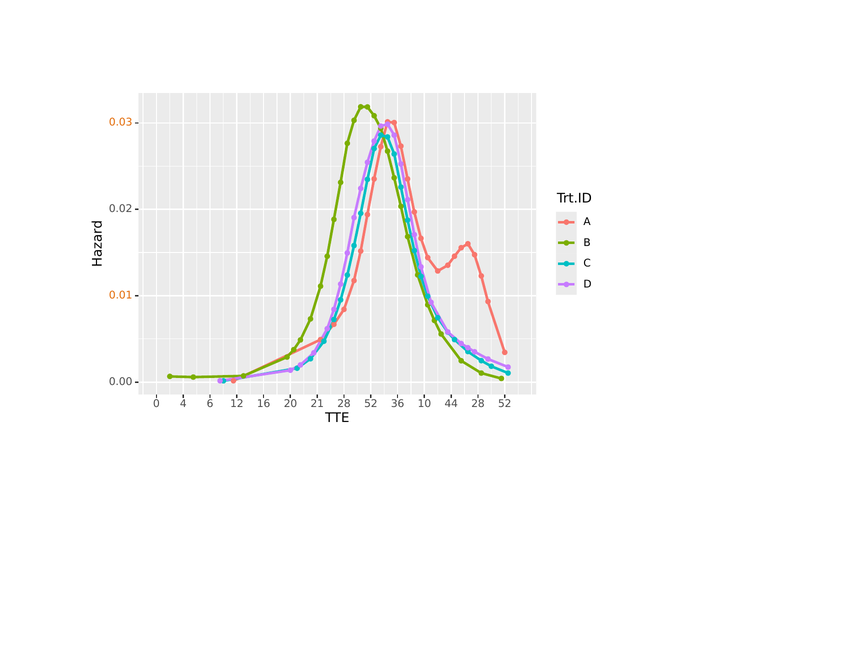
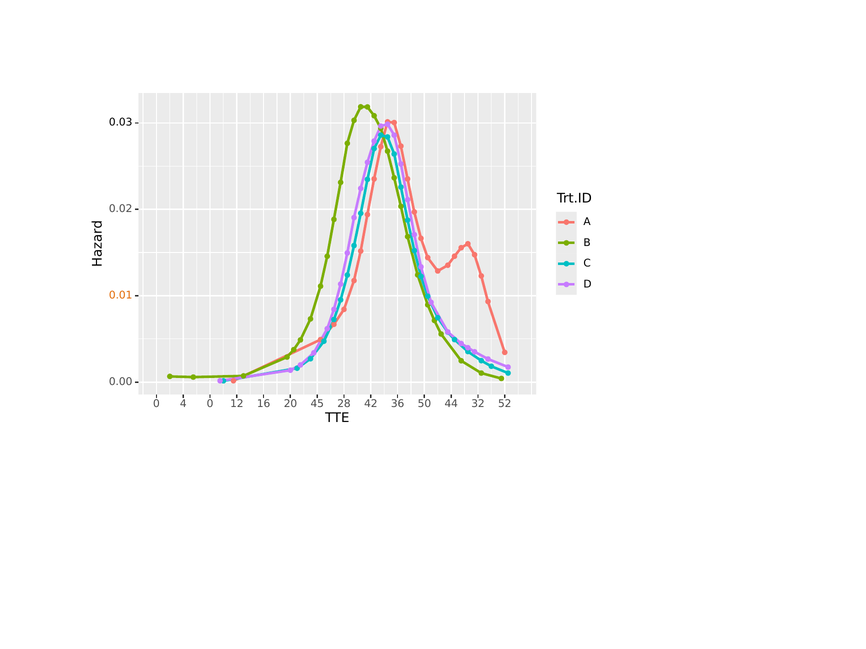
0.03 colour: orange -> black (121, 123)
4 6: 6 -> 0 (210, 404)
21: 21 -> 45 (317, 404)
52: 52 -> 42 (371, 404)
10: 10 -> 50 (424, 404)
44 28: 28 -> 32 (478, 404)
